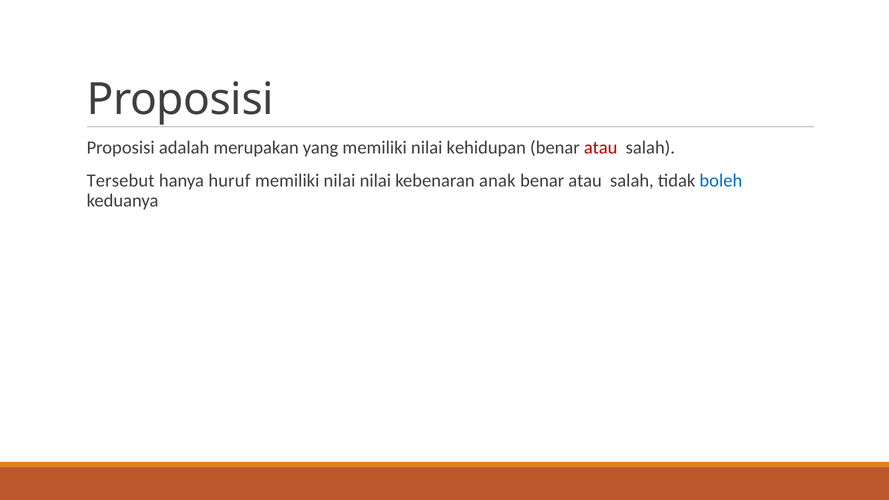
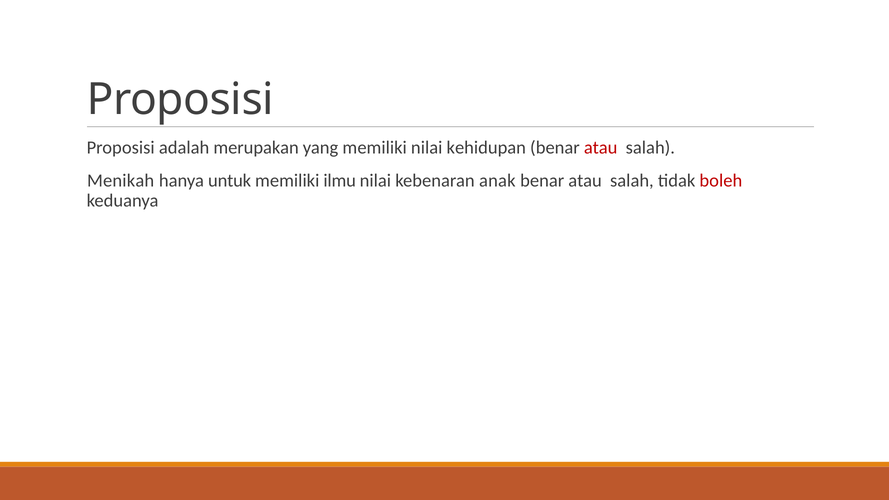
Tersebut: Tersebut -> Menikah (121, 181)
huruf: huruf -> untuk (230, 181)
nilai: nilai -> ilmu (340, 181)
boleh colour: blue -> red (721, 181)
